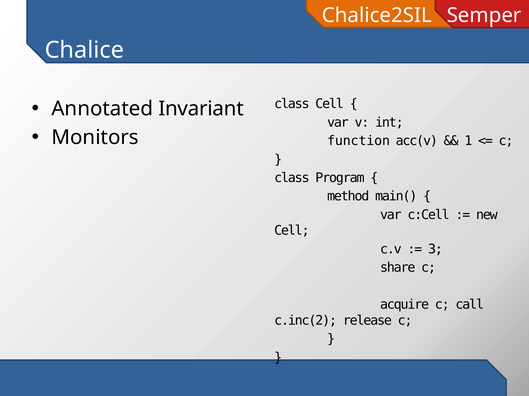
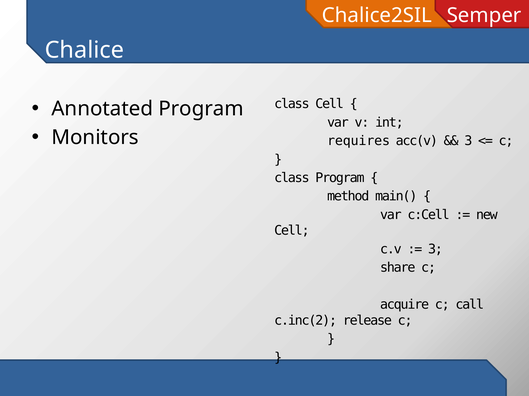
Annotated Invariant: Invariant -> Program (201, 109)
function: function -> requires (359, 141)
1: 1 -> 3 (468, 141)
